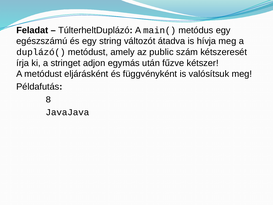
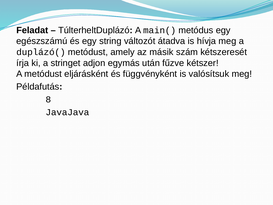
public: public -> másik (161, 52)
